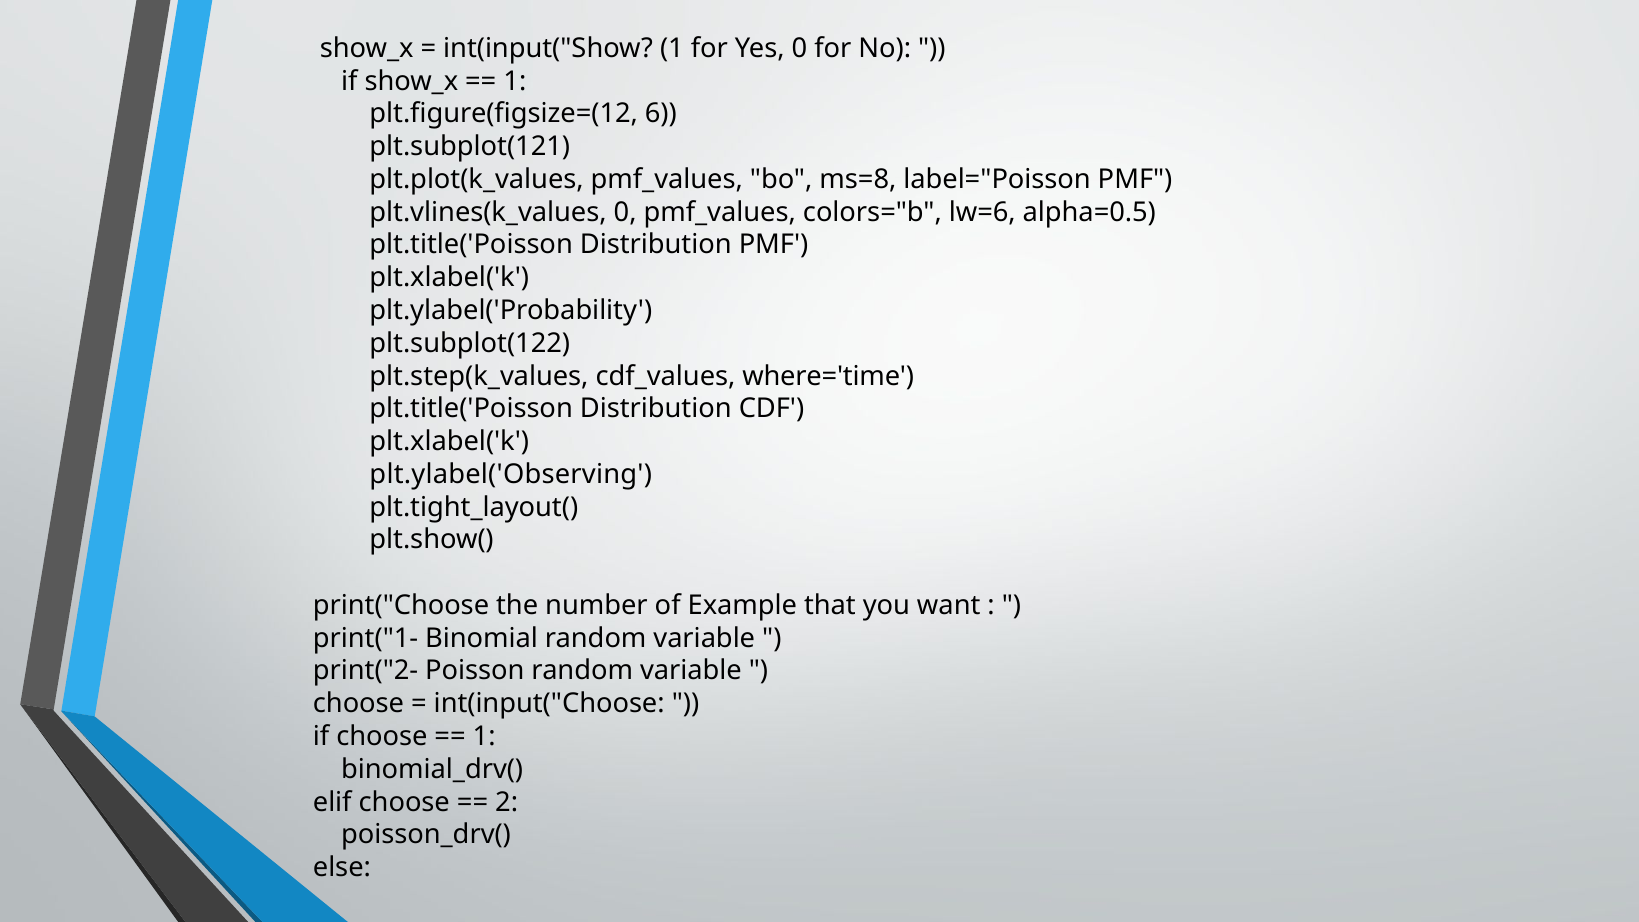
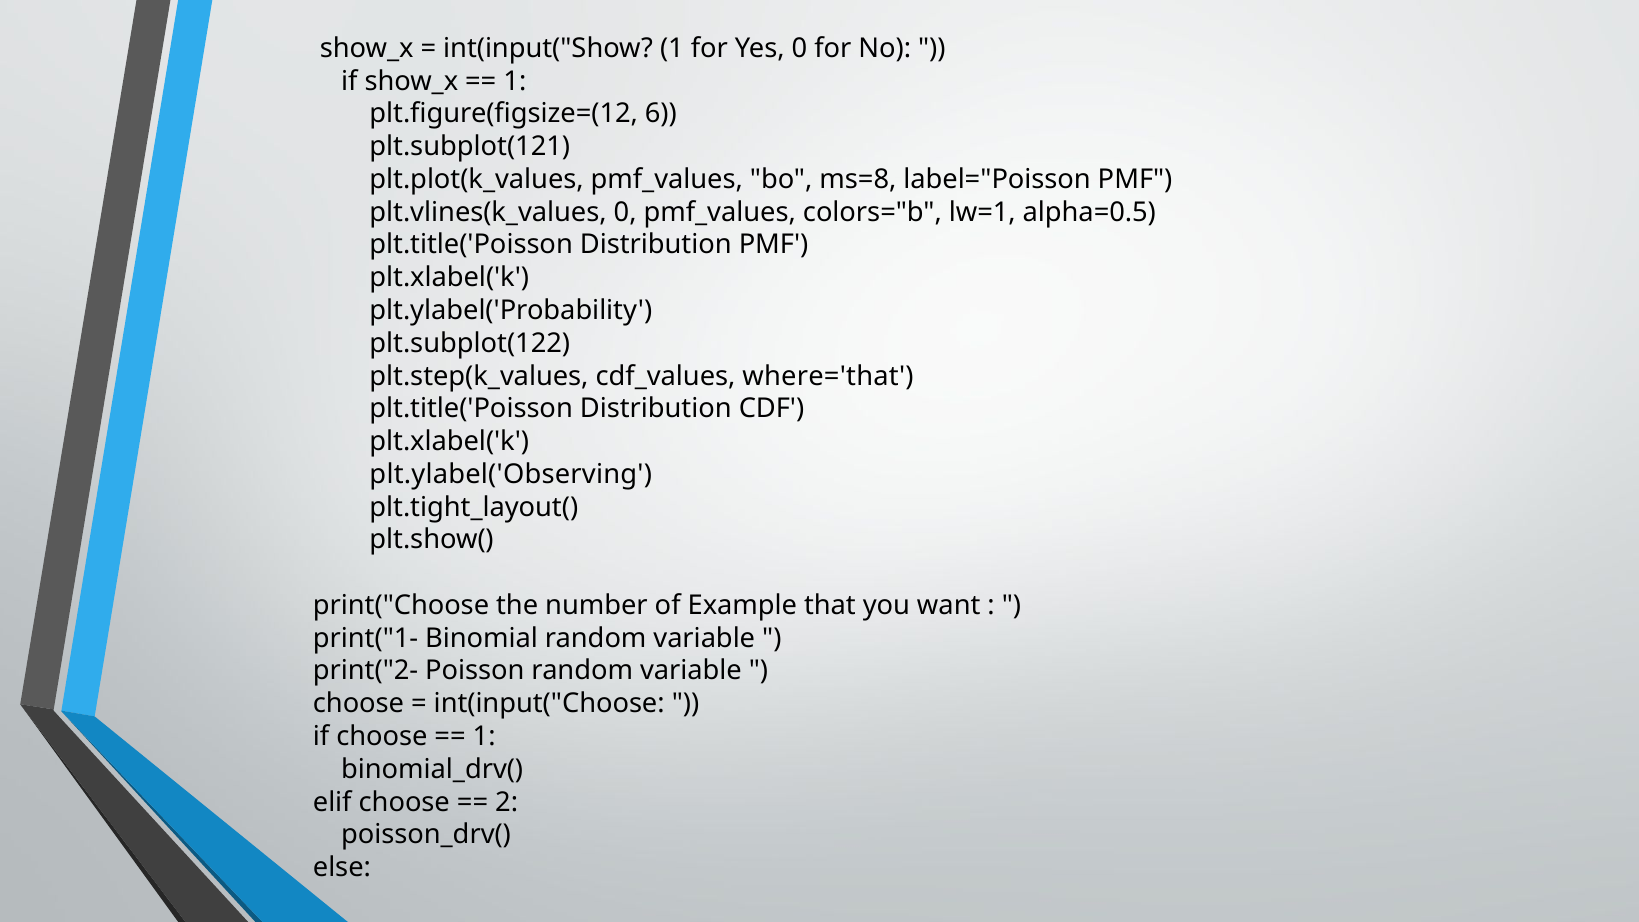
lw=6: lw=6 -> lw=1 (982, 212)
where='time: where='time -> where='that (828, 376)
